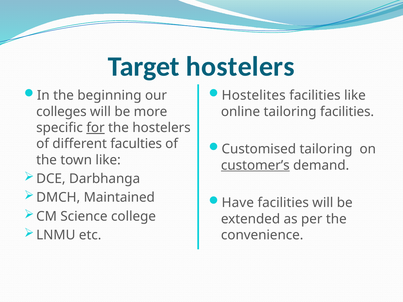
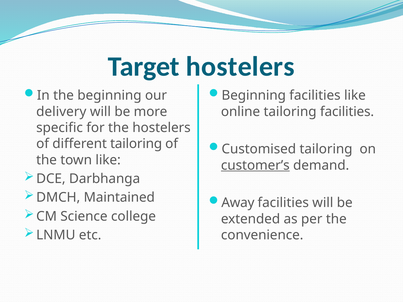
Hostelites: Hostelites -> Beginning (254, 96)
colleges: colleges -> delivery (61, 112)
for underline: present -> none (96, 128)
different faculties: faculties -> tailoring (136, 144)
Have: Have -> Away (238, 203)
